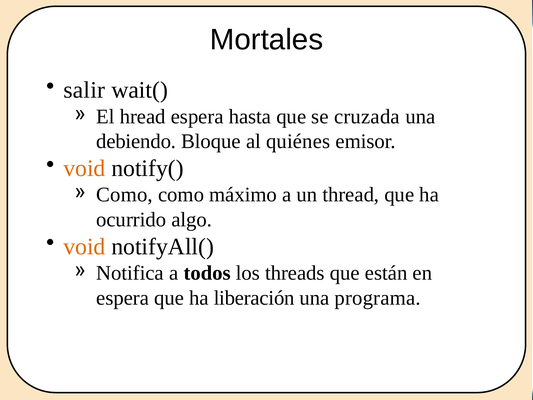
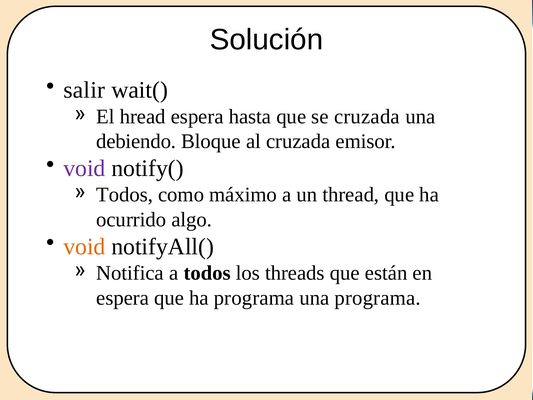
Mortales: Mortales -> Solución (266, 40)
al quiénes: quiénes -> cruzada (298, 141)
void colour: orange -> purple (84, 168)
Como: Como -> Todos (125, 195)
ha liberación: liberación -> programa (254, 298)
